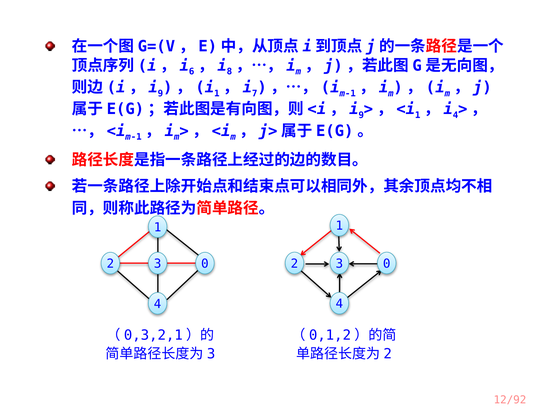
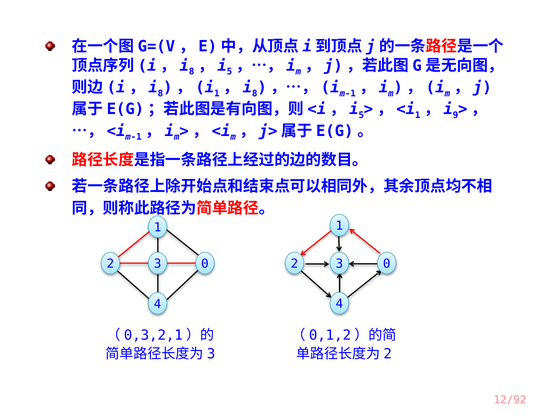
6: 6 -> 8 (192, 72)
8: 8 -> 5 (229, 72)
9: 9 -> 8 (160, 93)
7: 7 -> 8 (255, 93)
9: 9 -> 5 (361, 115)
4: 4 -> 9 (456, 115)
